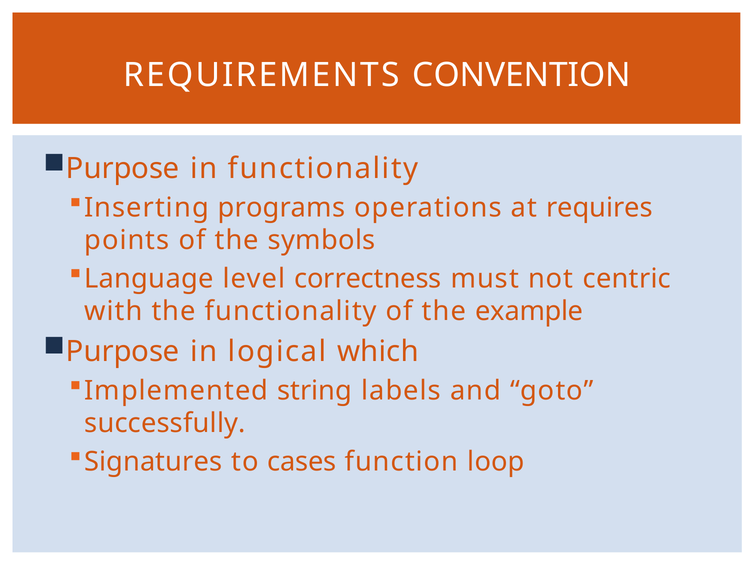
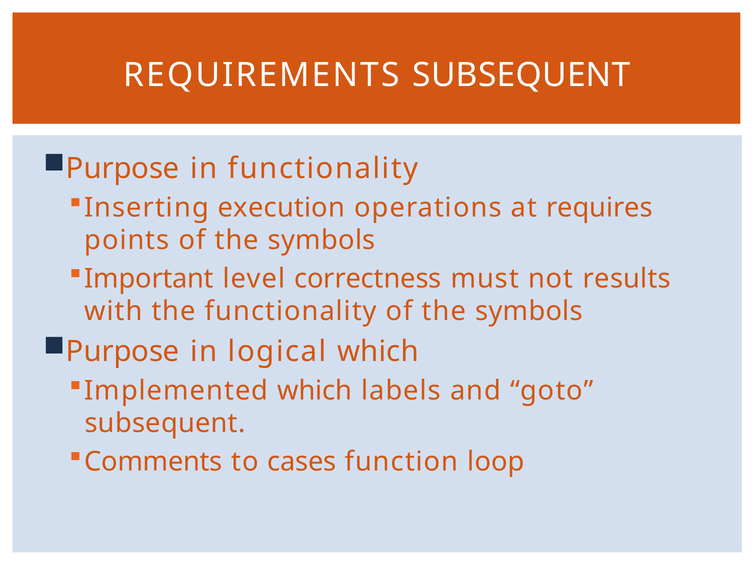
REQUIREMENTS CONVENTION: CONVENTION -> SUBSEQUENT (521, 75)
programs: programs -> execution (281, 207)
Language: Language -> Important (149, 278)
centric: centric -> results (627, 278)
functionality of the example: example -> symbols (529, 311)
Implemented string: string -> which (315, 390)
successfully: successfully -> subsequent (165, 423)
Signatures: Signatures -> Comments (153, 461)
